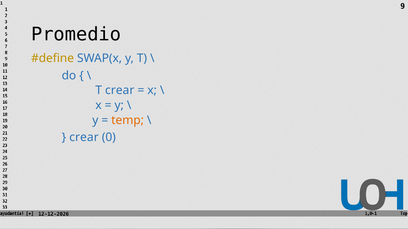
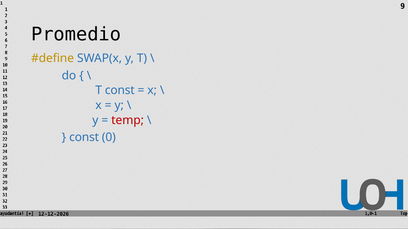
T crear: crear -> const (120, 91)
temp colour: orange -> red (128, 120)
crear: crear -> const (84, 138)
